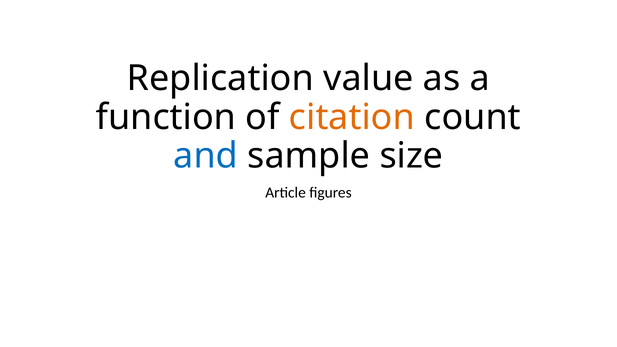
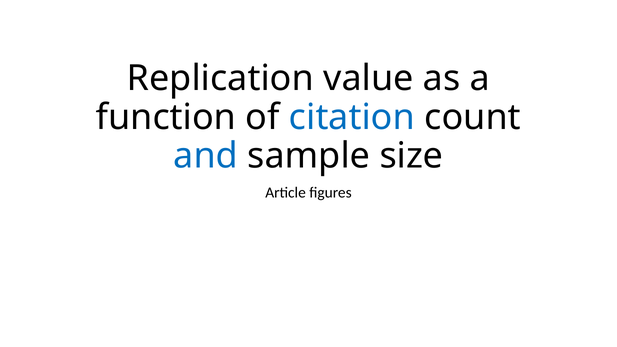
citation colour: orange -> blue (352, 117)
